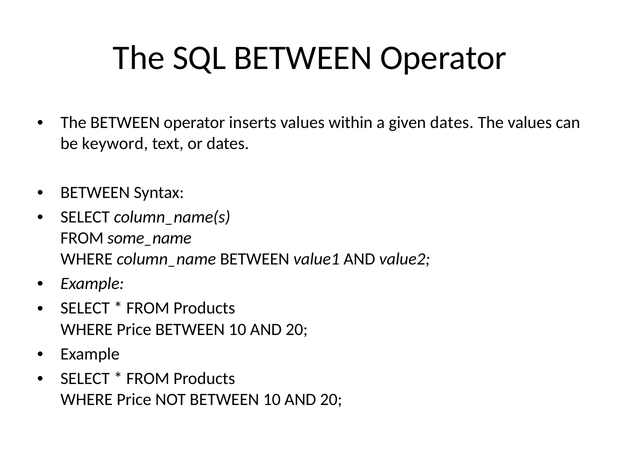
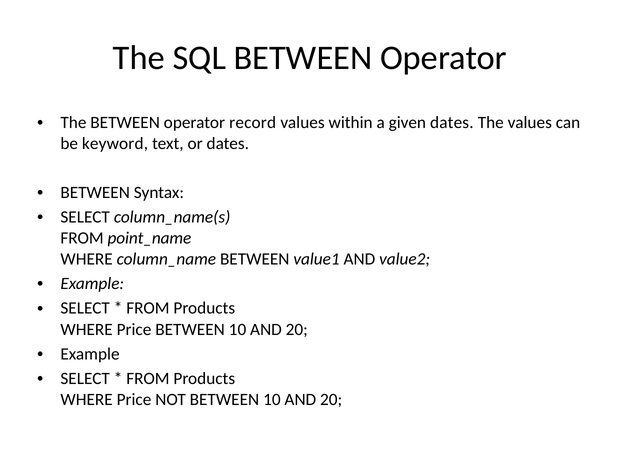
inserts: inserts -> record (253, 122)
some_name: some_name -> point_name (149, 238)
